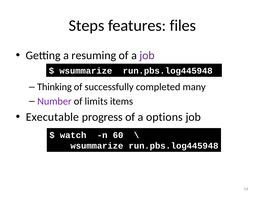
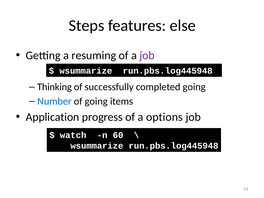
files: files -> else (183, 26)
completed many: many -> going (194, 87)
Number colour: purple -> blue (54, 101)
of limits: limits -> going (96, 101)
Executable: Executable -> Application (53, 117)
